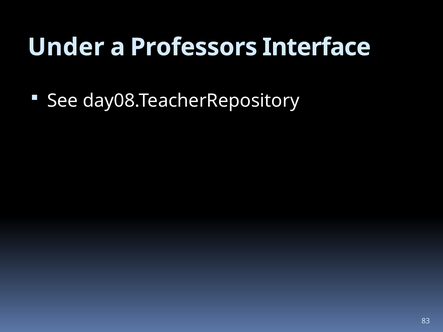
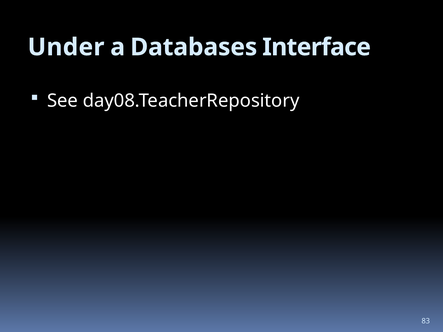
Professors: Professors -> Databases (194, 47)
